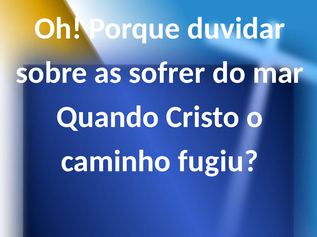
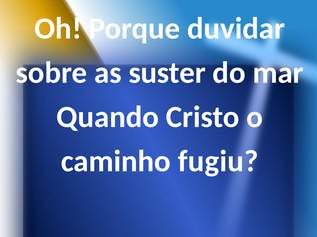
sofrer: sofrer -> suster (167, 73)
